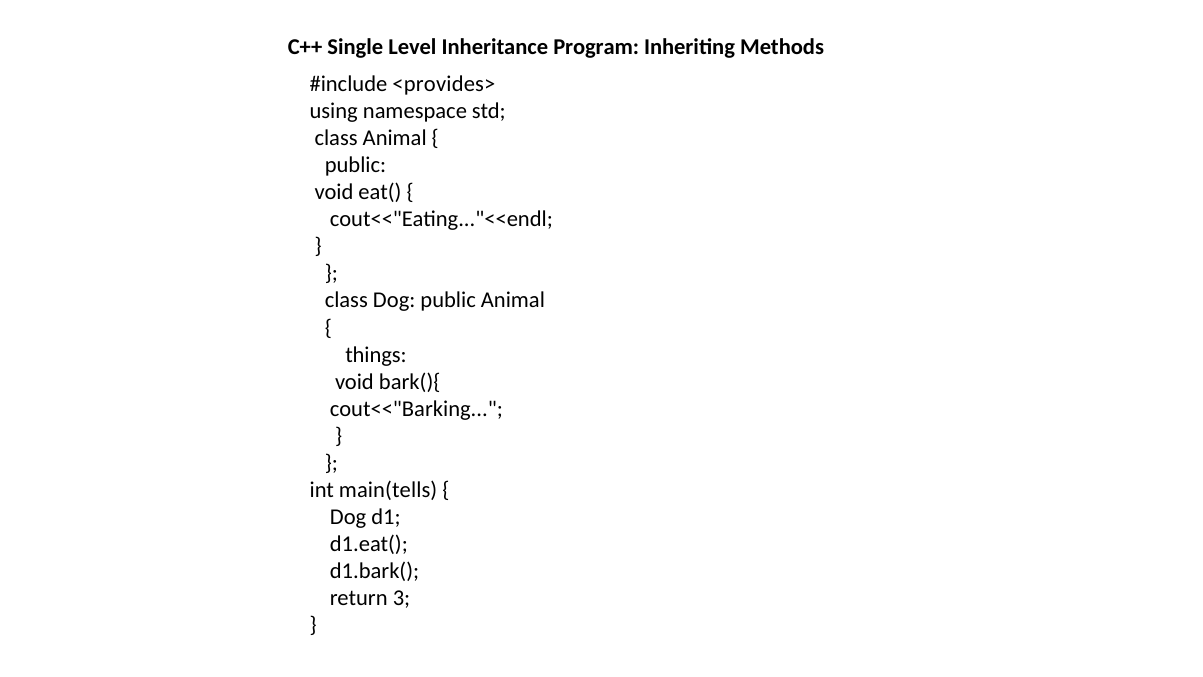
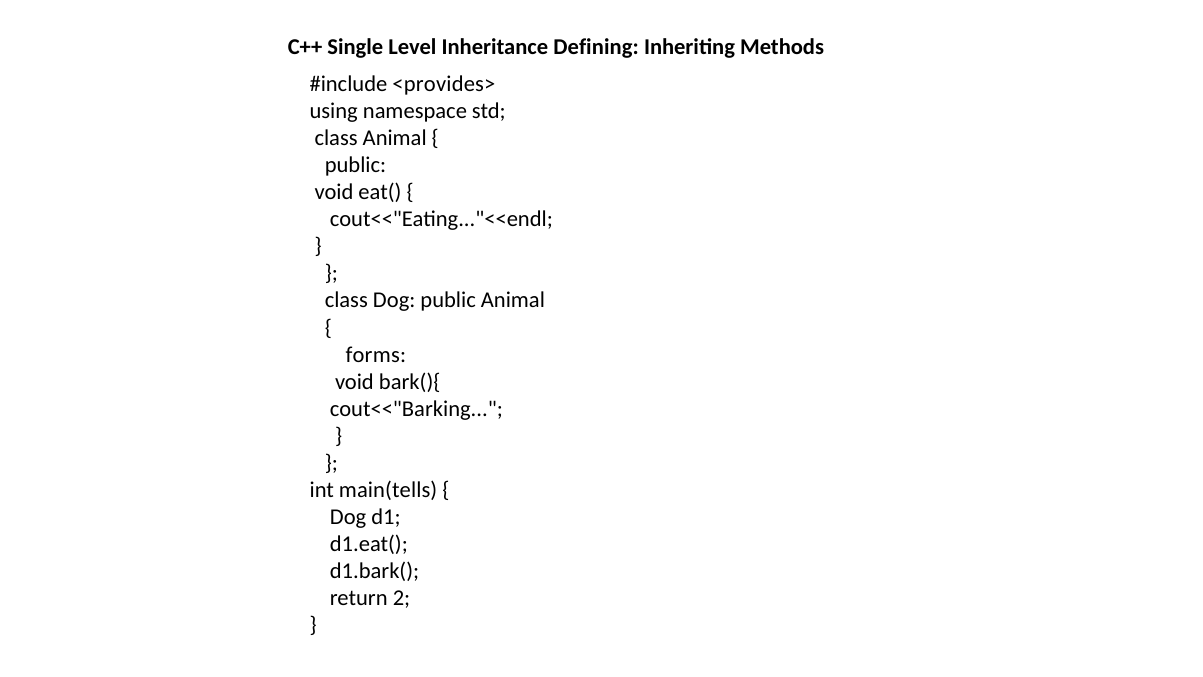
Program: Program -> Defining (596, 47)
things: things -> forms (376, 354)
3: 3 -> 2 (401, 598)
